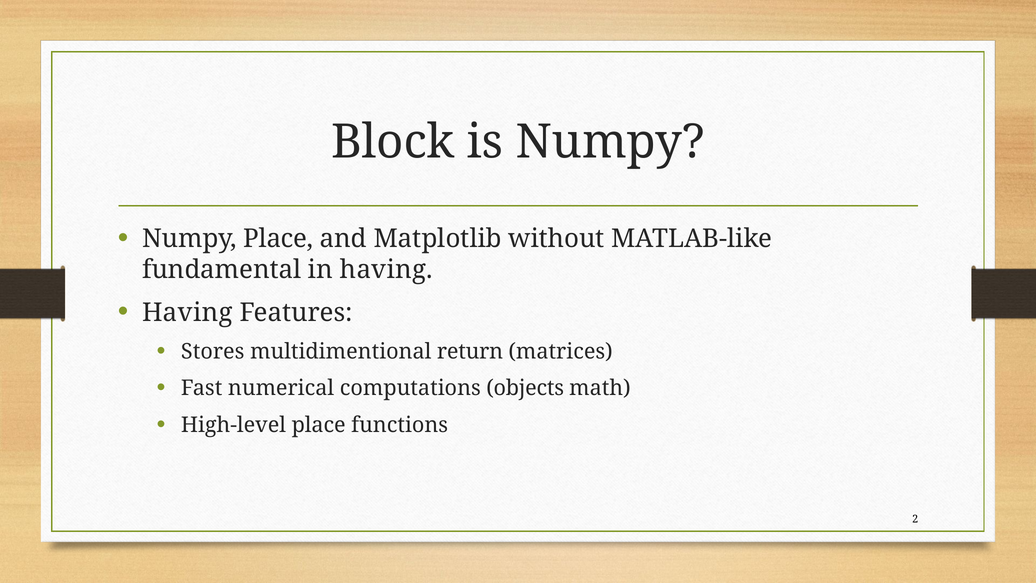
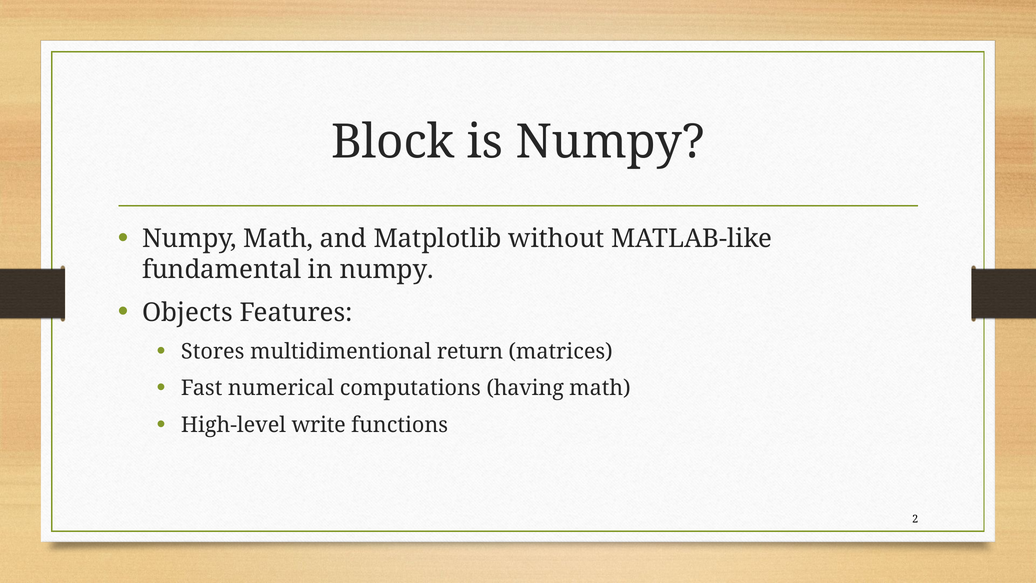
Numpy Place: Place -> Math (278, 239)
in having: having -> numpy (387, 270)
Having: Having -> Objects (187, 312)
objects: objects -> having (525, 388)
High-level place: place -> write (319, 425)
